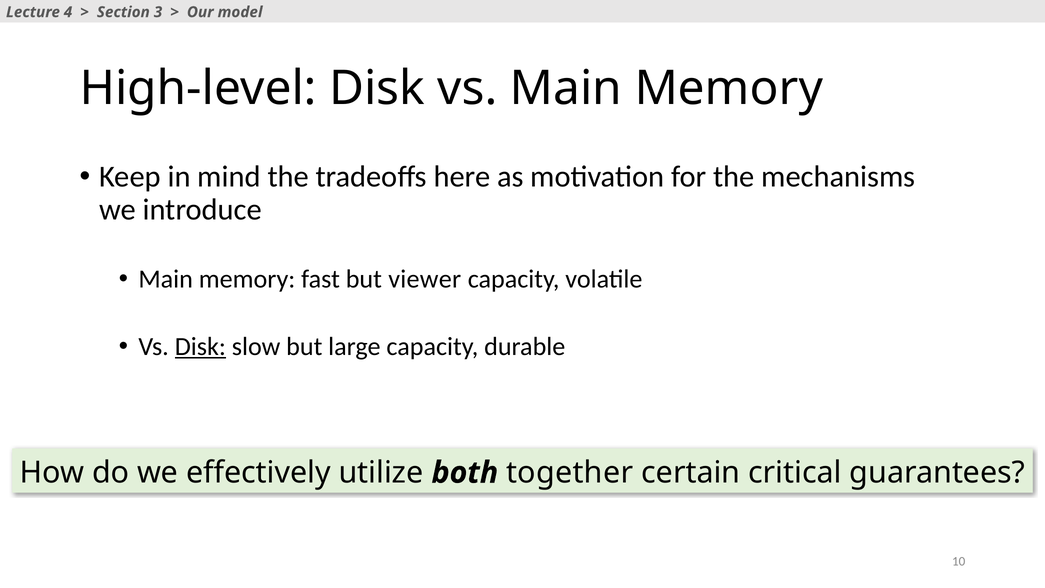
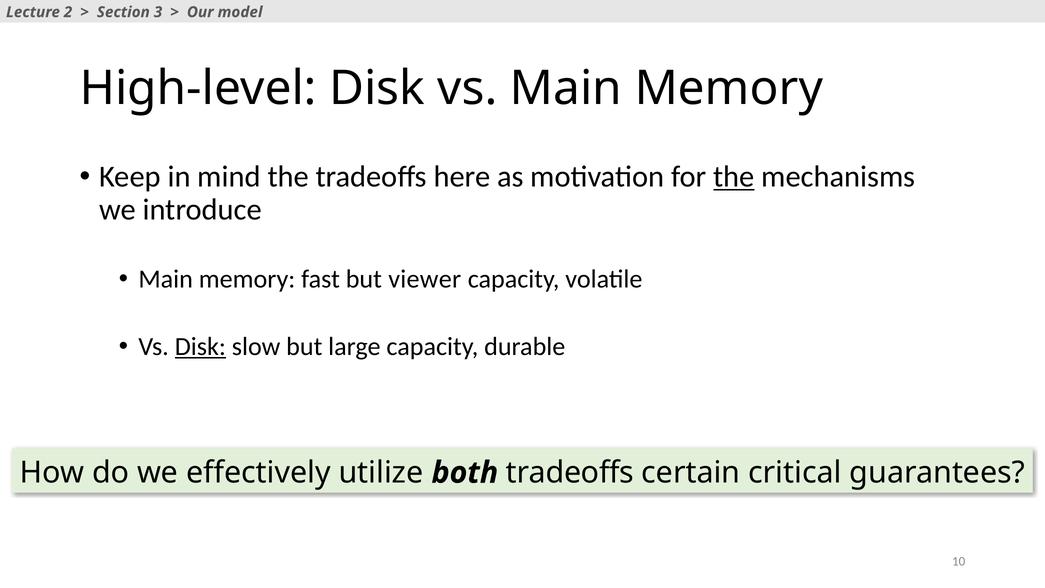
4: 4 -> 2 (68, 12)
the underline: none -> present (734, 177)
both together: together -> tradeoffs (570, 473)
